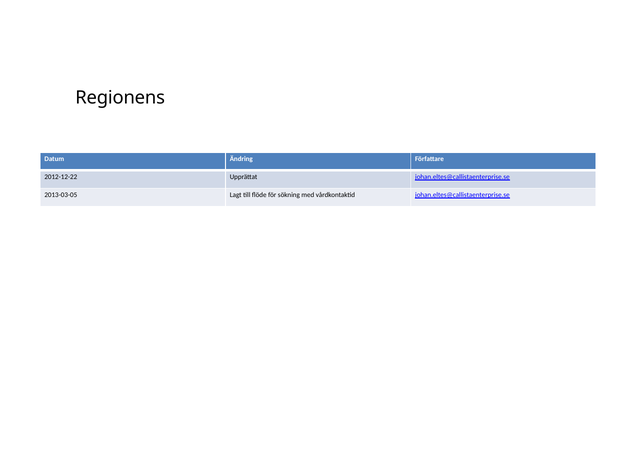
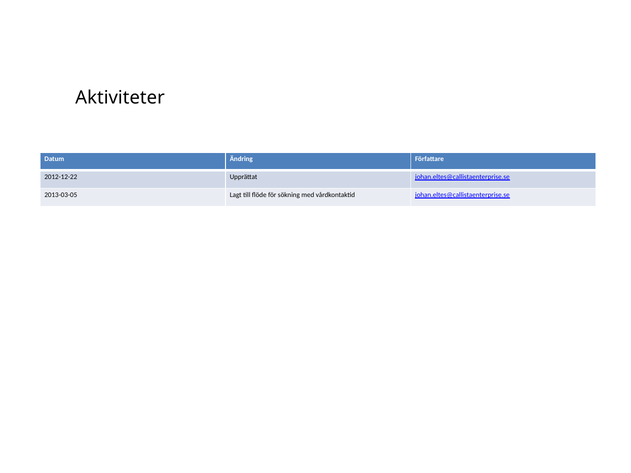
Regionens: Regionens -> Aktiviteter (120, 98)
